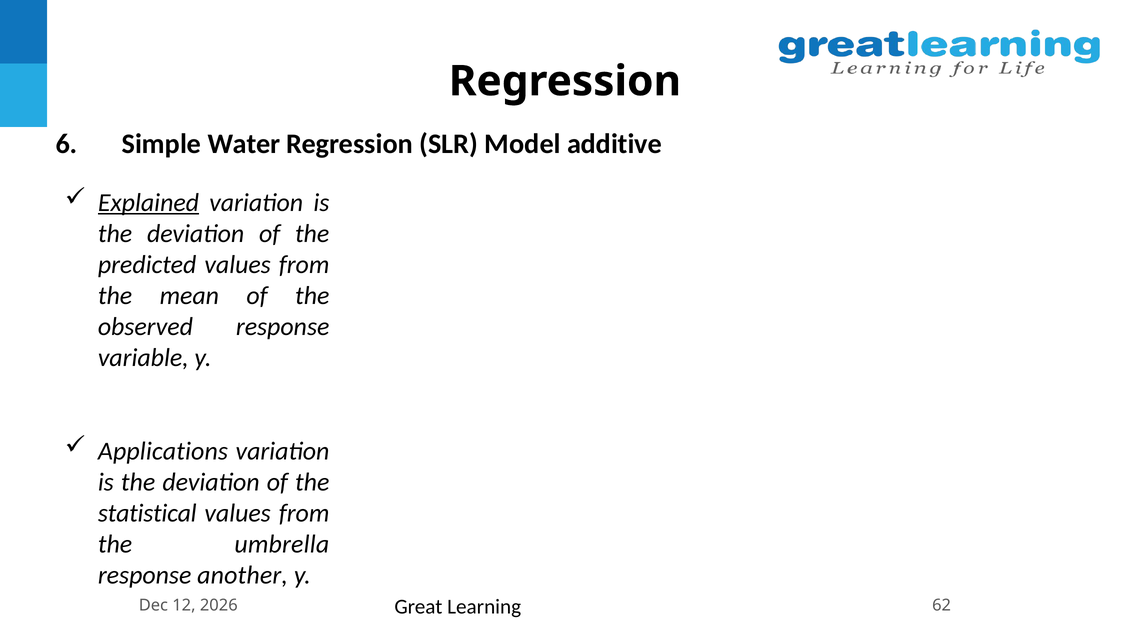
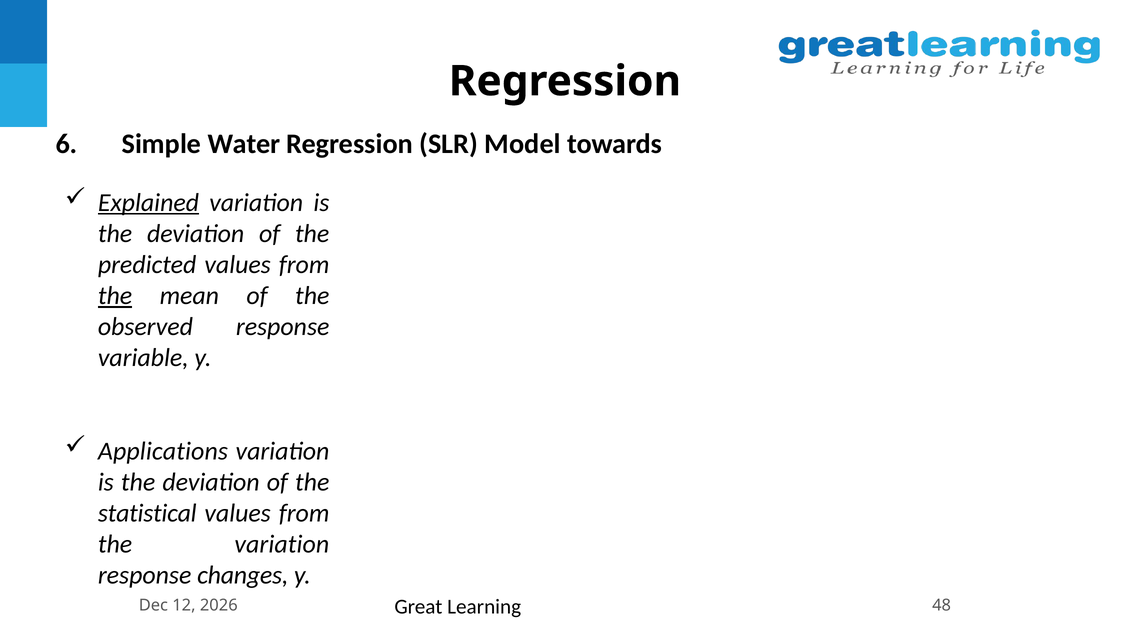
additive: additive -> towards (615, 144)
the underline: none -> present (115, 296)
the umbrella: umbrella -> variation (282, 545)
another: another -> changes (243, 576)
62: 62 -> 48 (942, 606)
